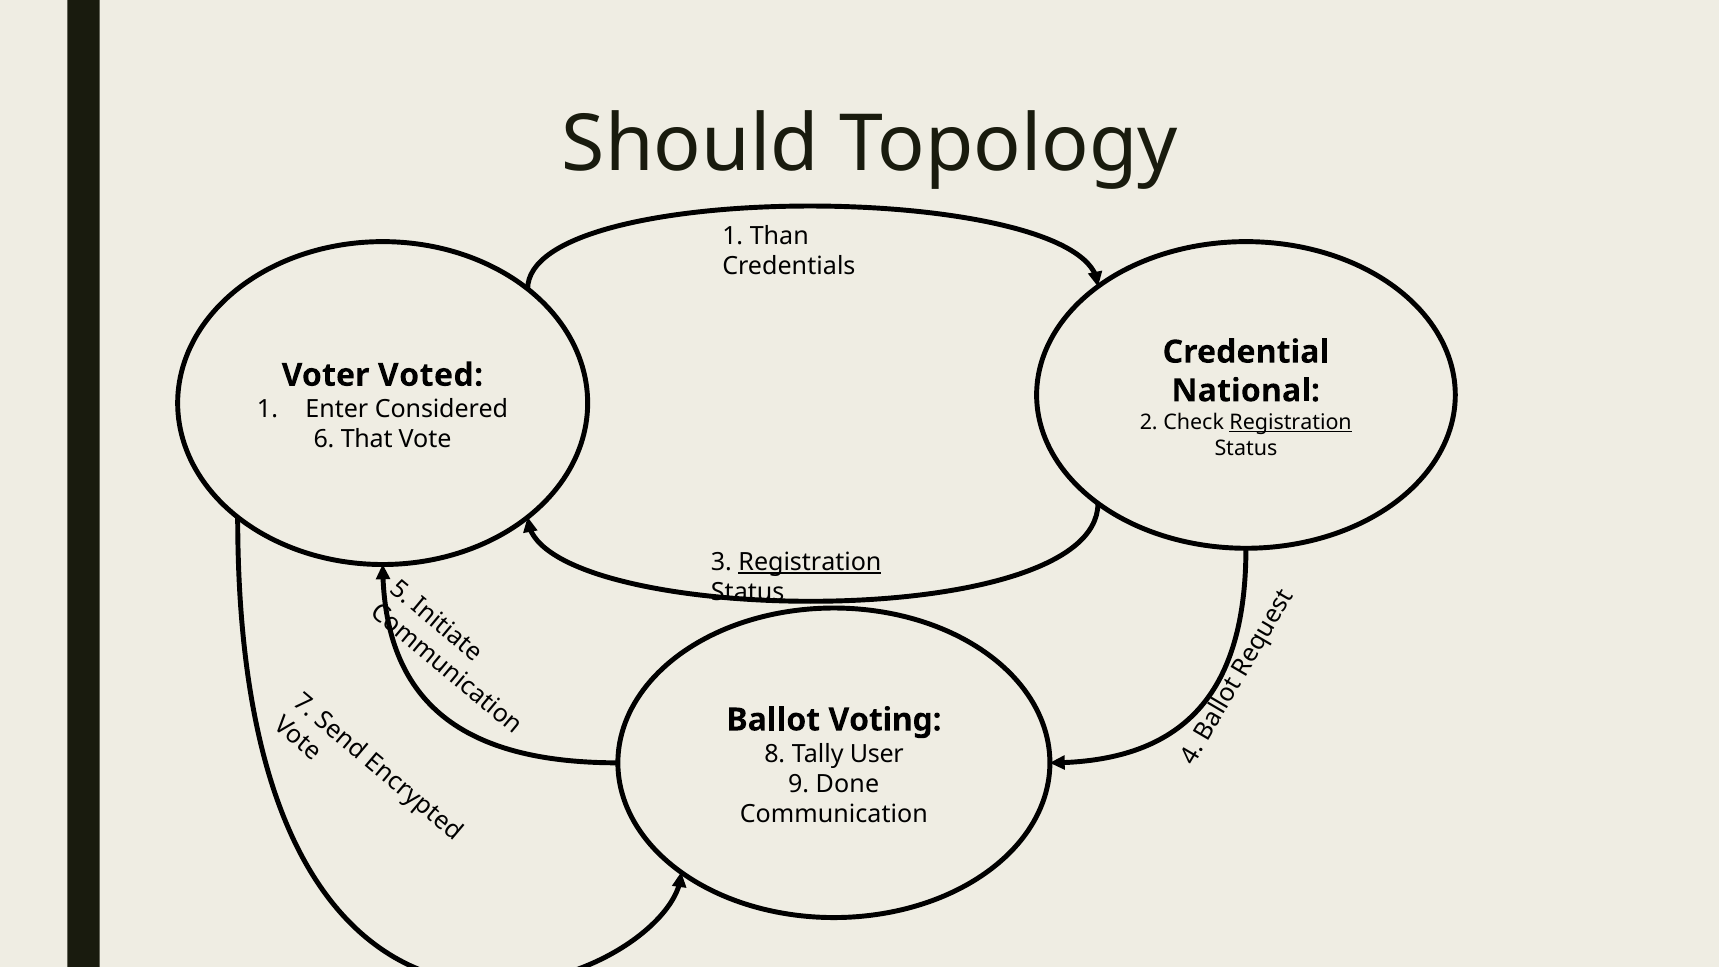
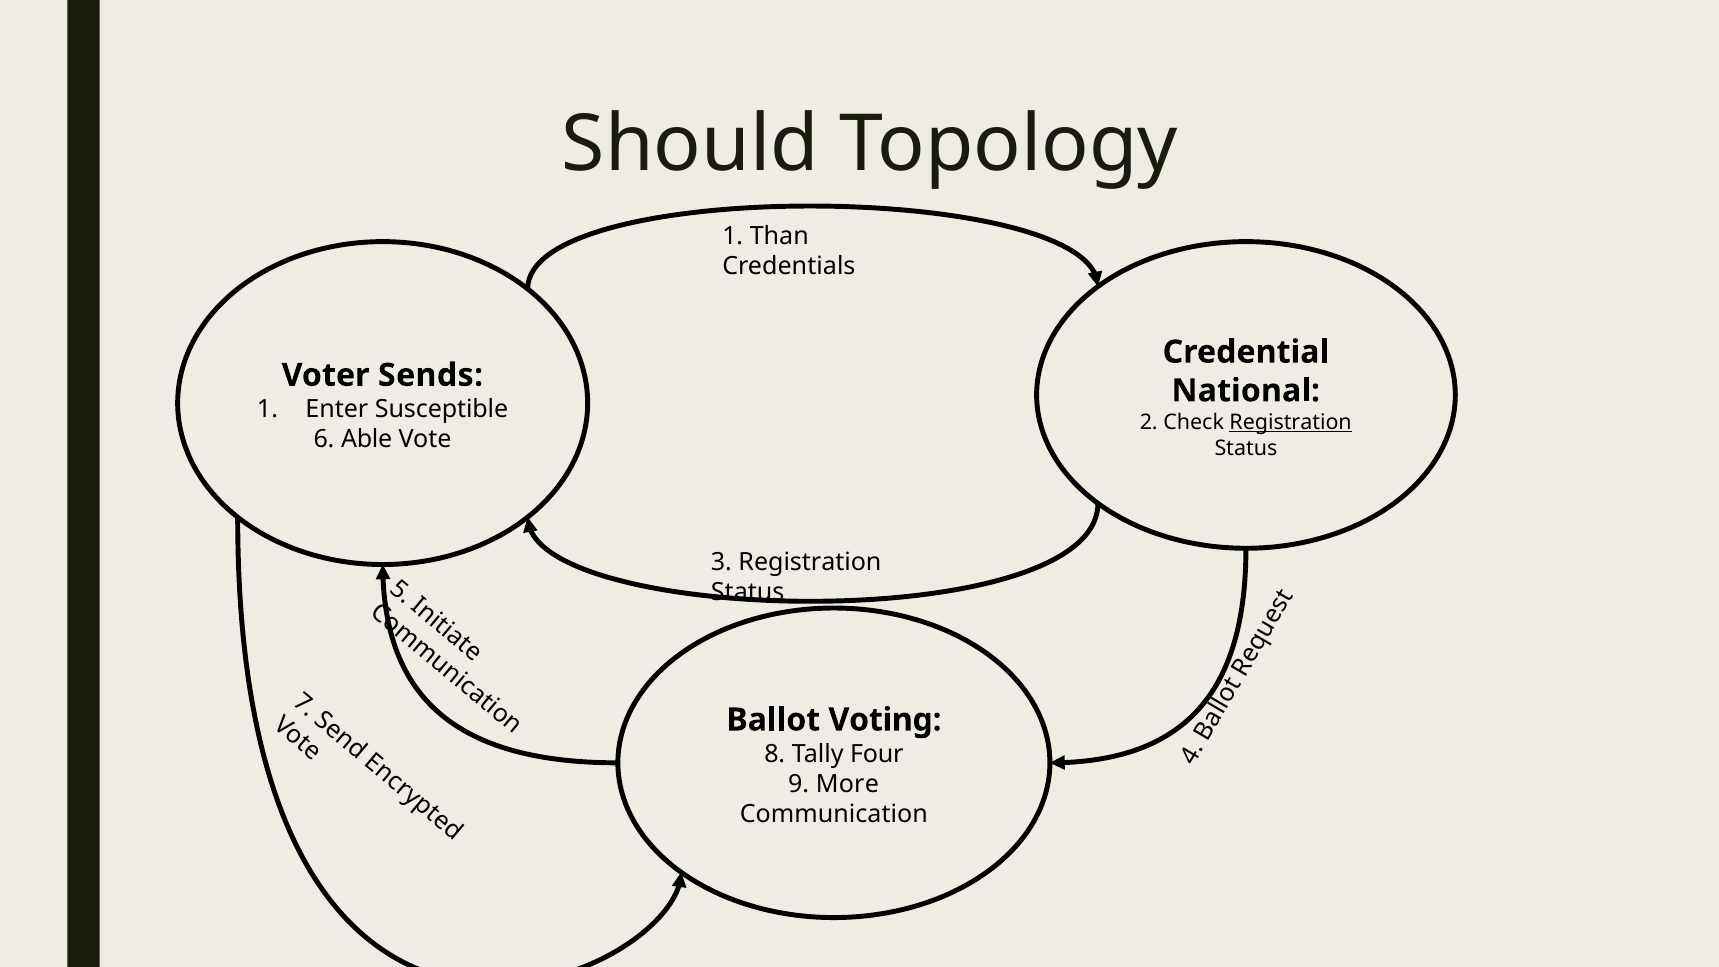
Voted: Voted -> Sends (431, 375)
Considered: Considered -> Susceptible (442, 409)
That: That -> Able (367, 439)
Registration underline: present -> none (810, 562)
User: User -> Four (877, 754)
Done: Done -> More (847, 784)
